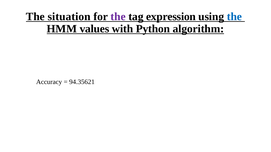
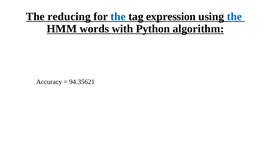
situation: situation -> reducing (69, 17)
the colour: purple -> blue (118, 17)
values: values -> words (94, 29)
